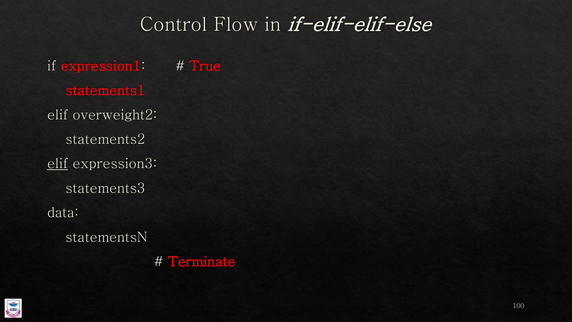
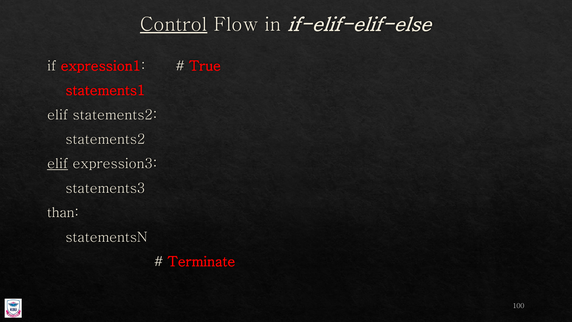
Control underline: none -> present (174, 24)
elif overweight2: overweight2 -> statements2 (115, 115)
data: data -> than (63, 213)
